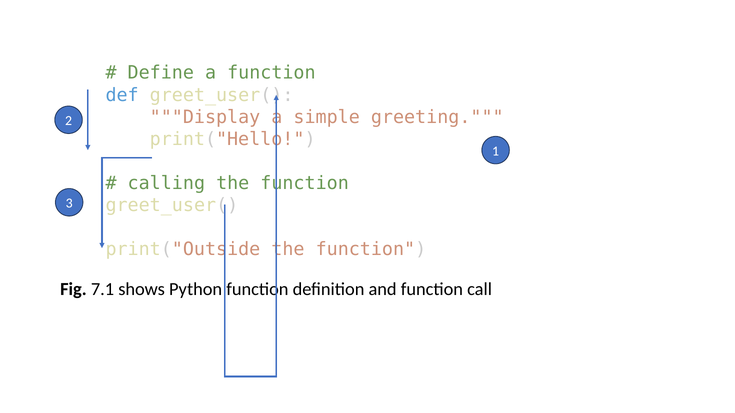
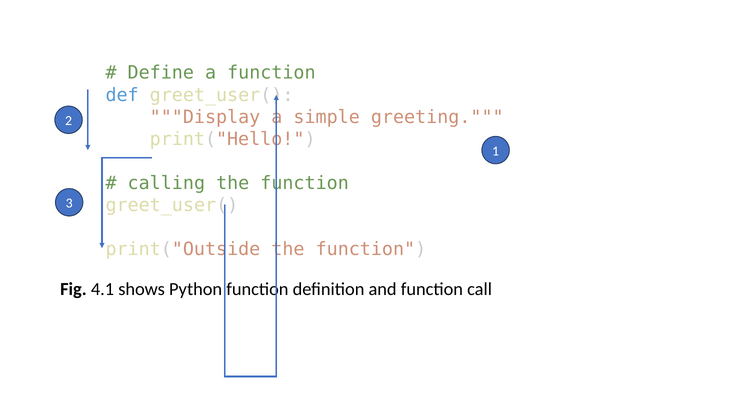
7.1: 7.1 -> 4.1 (103, 290)
